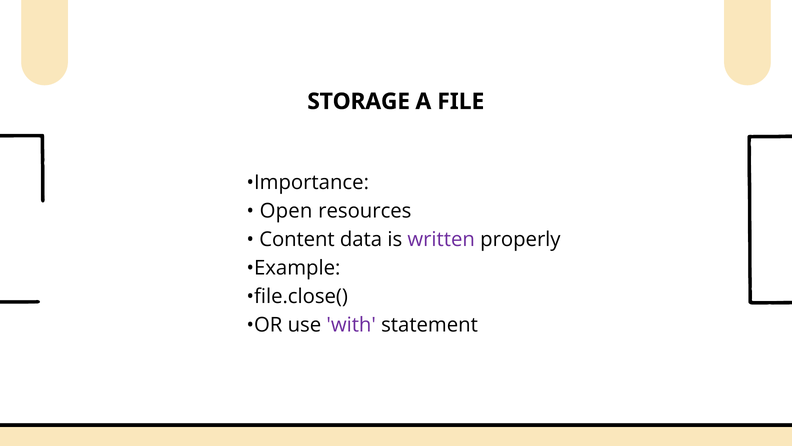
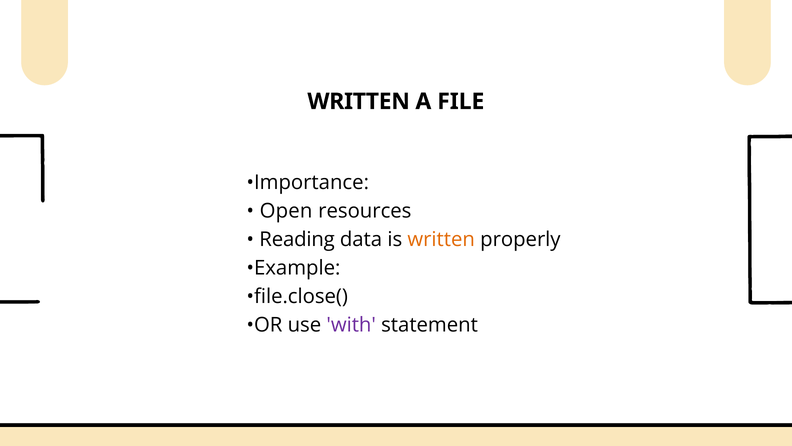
STORAGE: STORAGE -> WRITTEN (359, 101)
Content: Content -> Reading (297, 239)
written colour: purple -> orange (441, 239)
